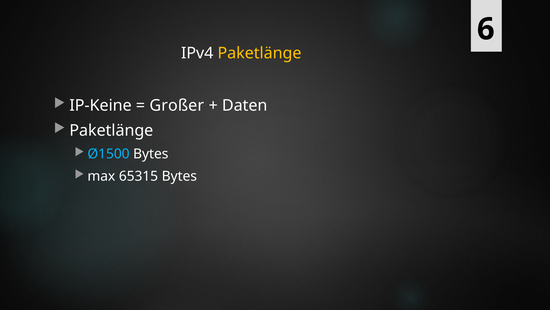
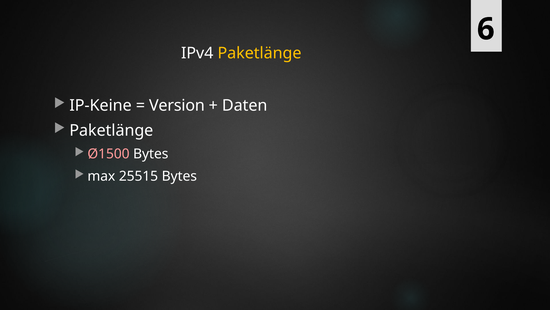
Großer: Großer -> Version (177, 105)
Ø1500 colour: light blue -> pink (109, 154)
65315: 65315 -> 25515 (138, 176)
